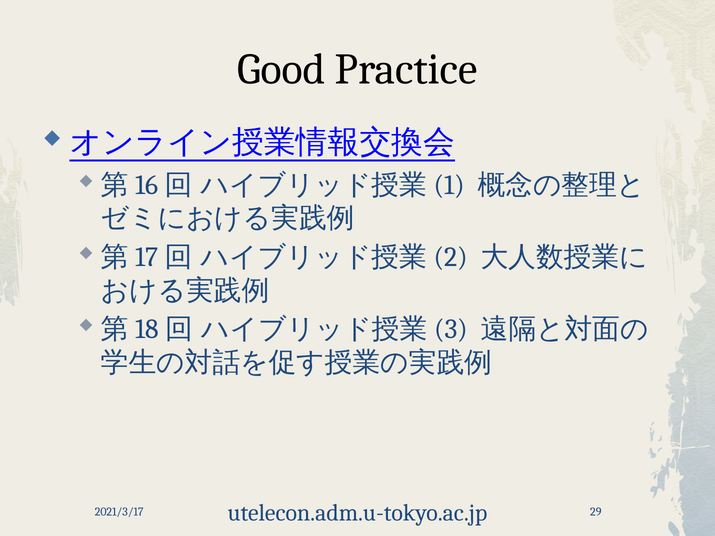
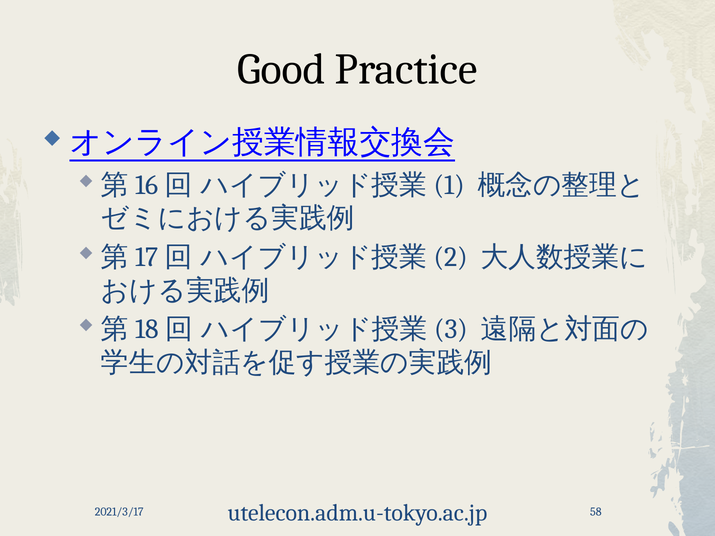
29: 29 -> 58 (596, 512)
